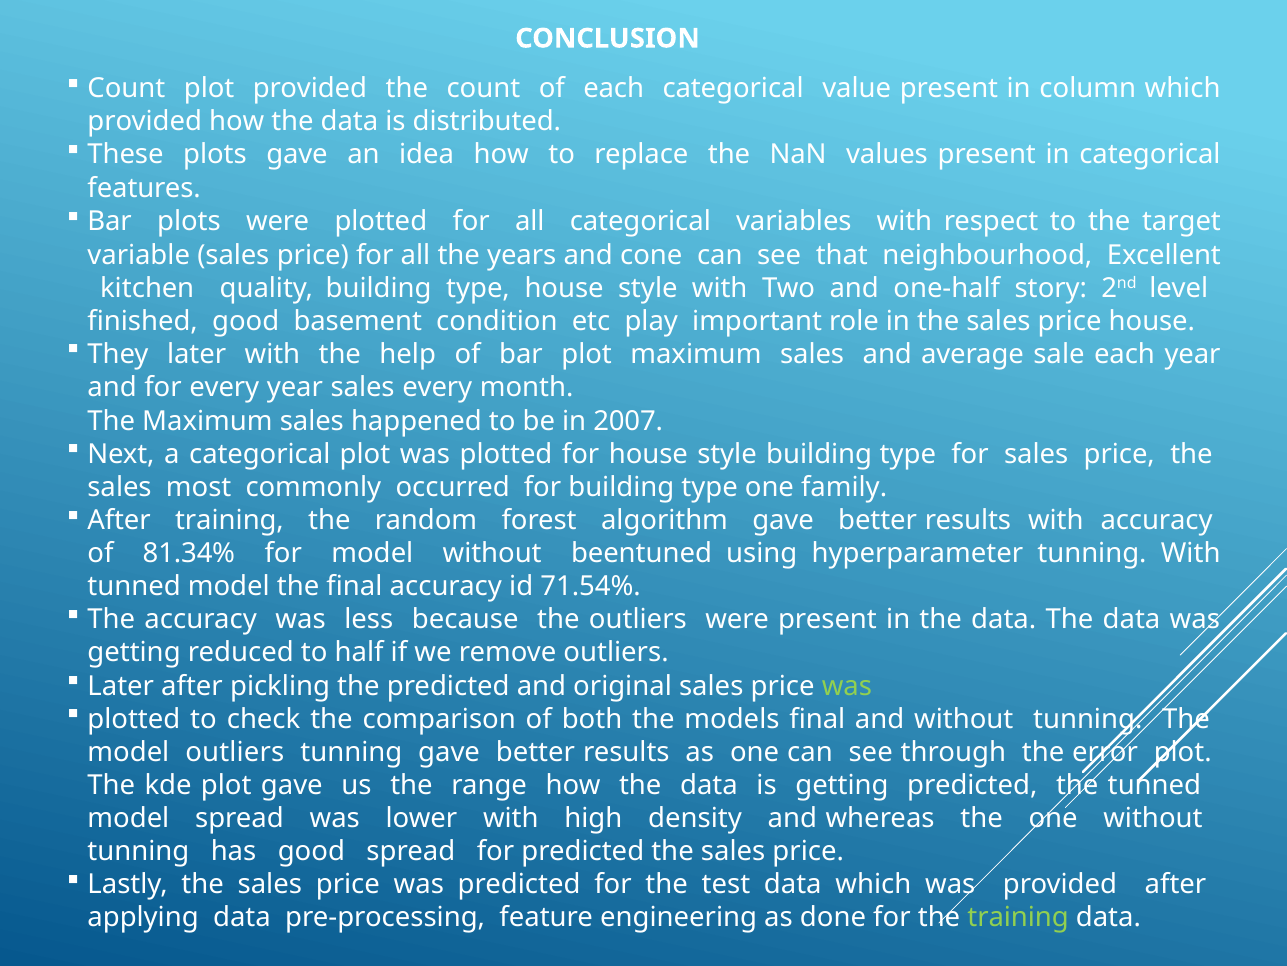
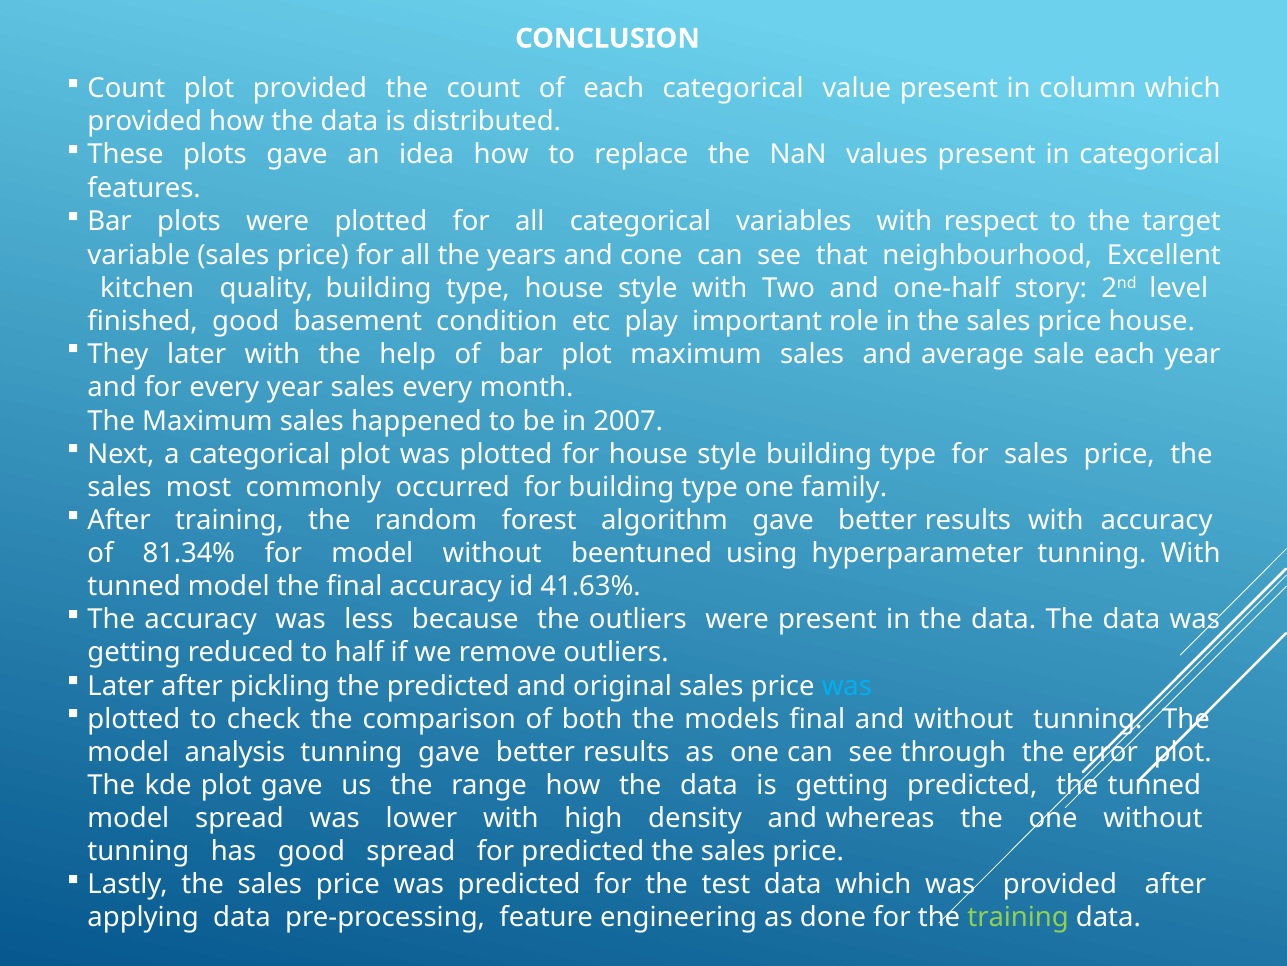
71.54%: 71.54% -> 41.63% (591, 586)
was colour: light green -> light blue (847, 685)
model outliers: outliers -> analysis (235, 752)
